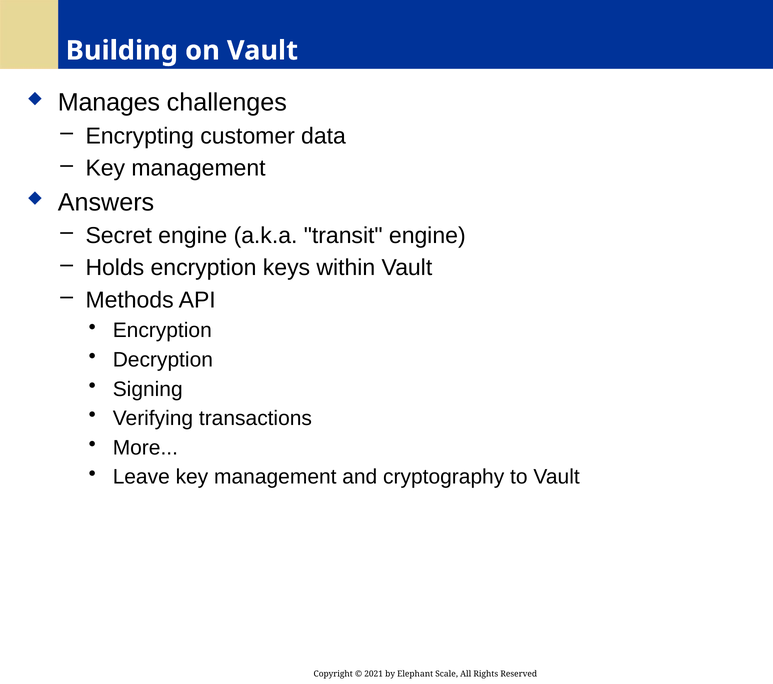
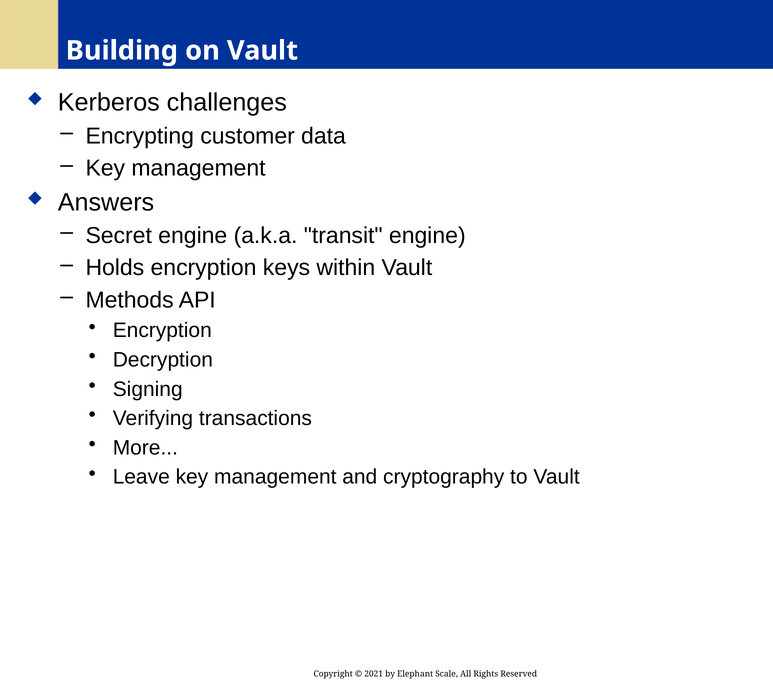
Manages: Manages -> Kerberos (109, 103)
